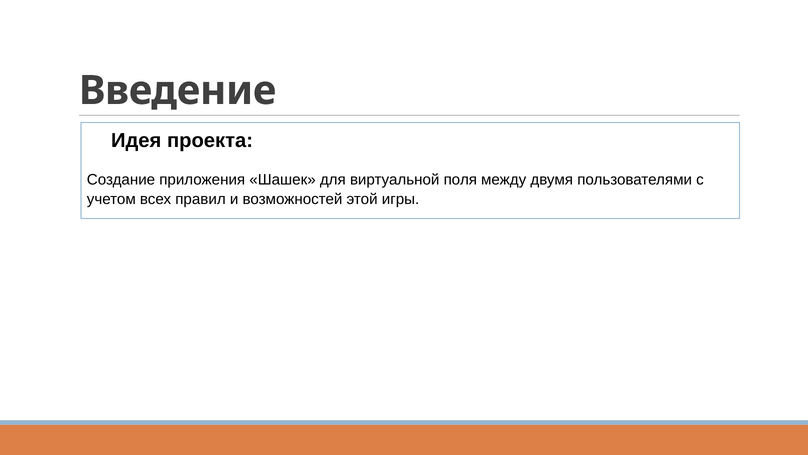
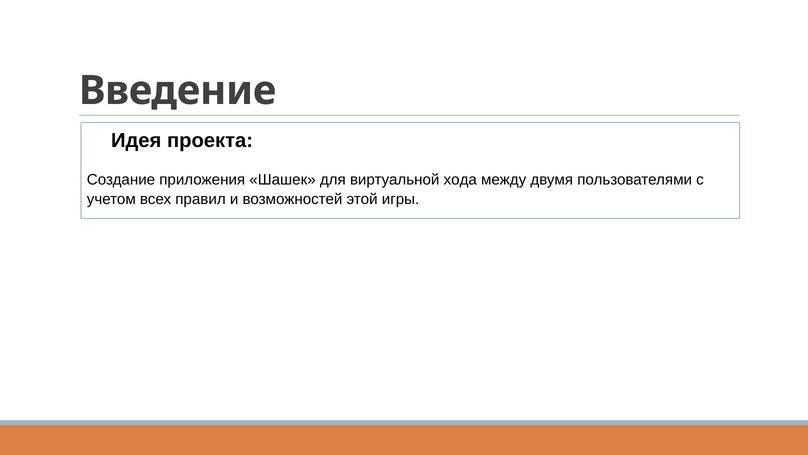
поля: поля -> хода (460, 180)
